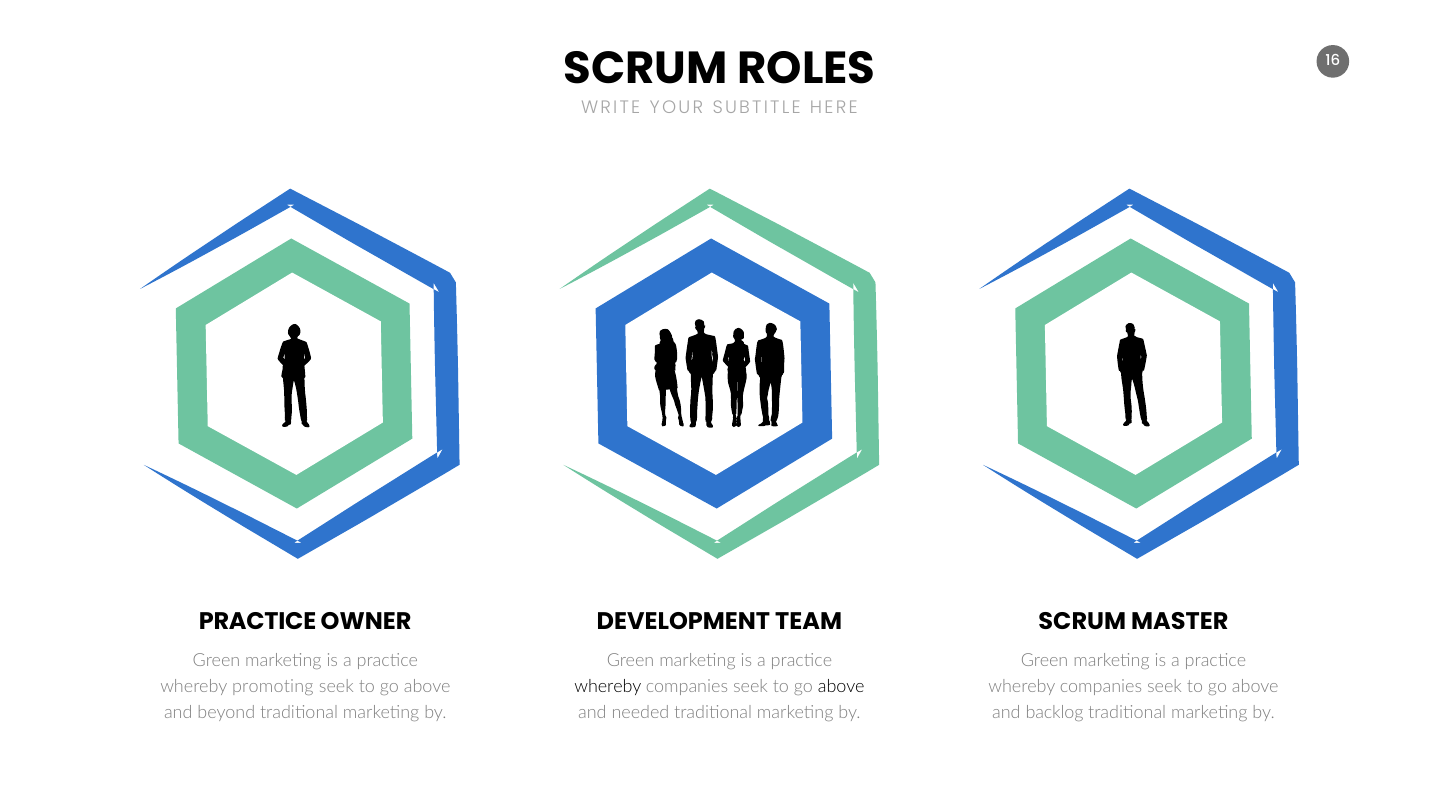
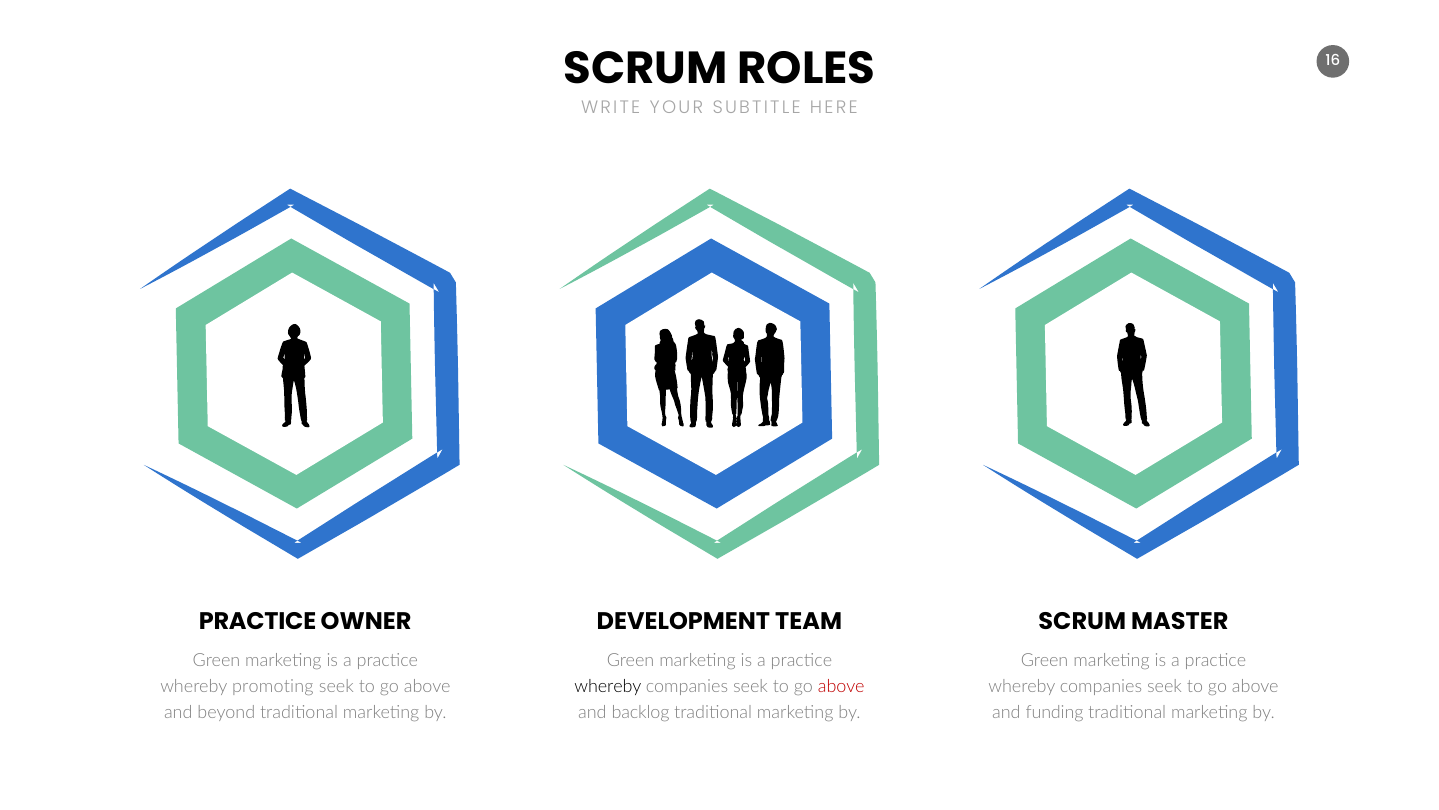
above colour: black -> red (841, 686)
needed: needed -> backlog (640, 712)
backlog: backlog -> funding (1055, 712)
